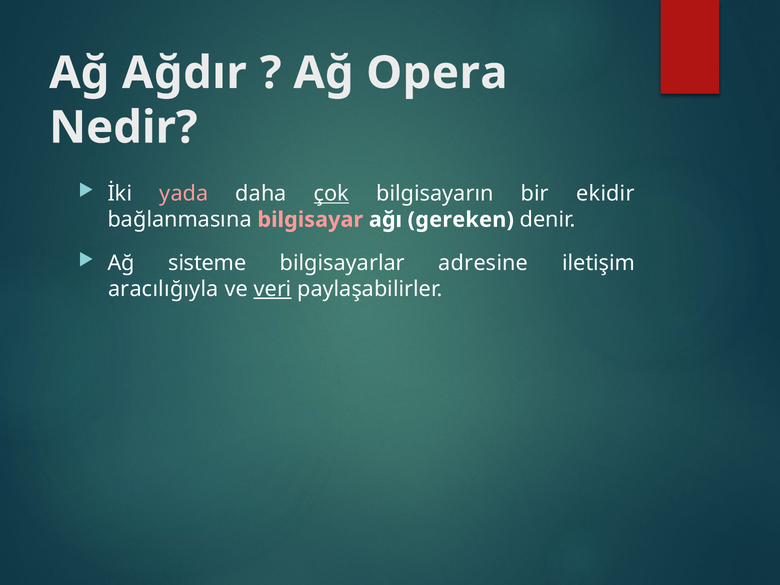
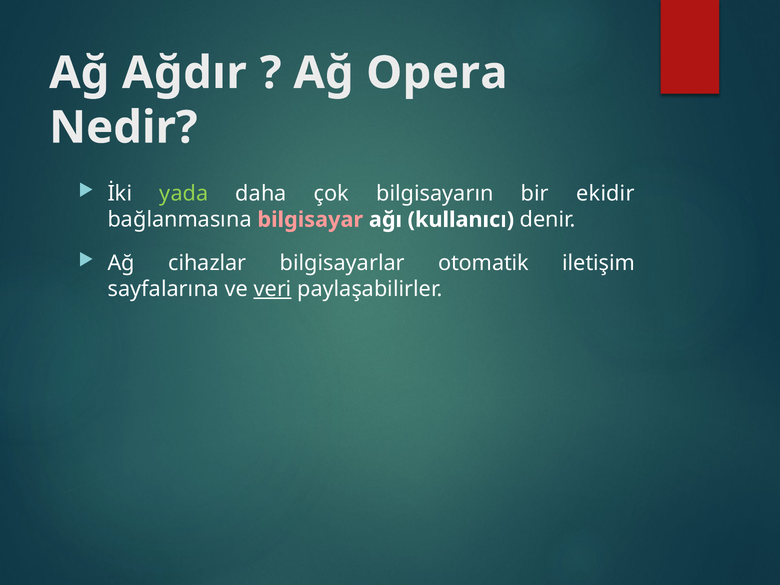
yada colour: pink -> light green (184, 194)
çok underline: present -> none (331, 194)
gereken: gereken -> kullanıcı (461, 220)
sisteme: sisteme -> cihazlar (207, 263)
adresine: adresine -> otomatik (483, 263)
aracılığıyla: aracılığıyla -> sayfalarına (163, 289)
